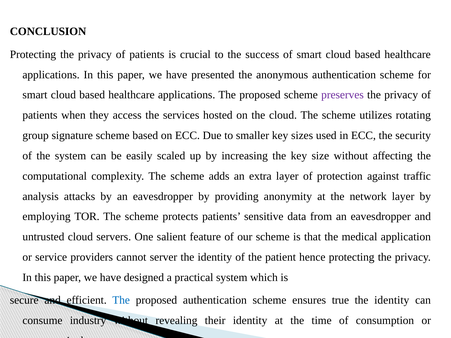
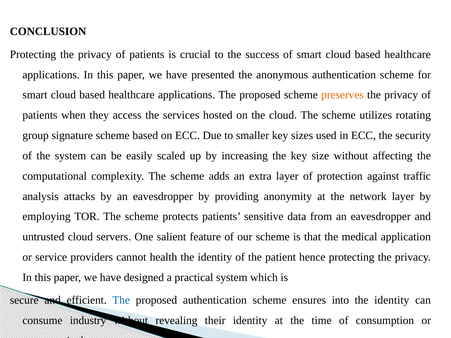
preserves colour: purple -> orange (342, 95)
server: server -> health (163, 257)
true: true -> into (340, 300)
